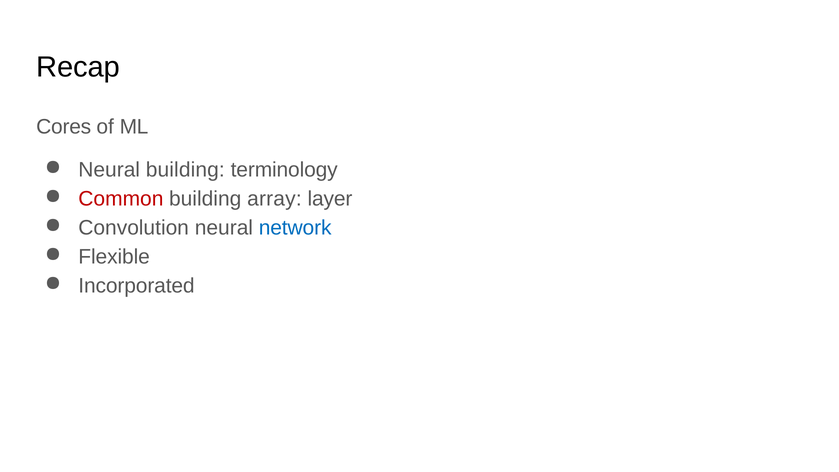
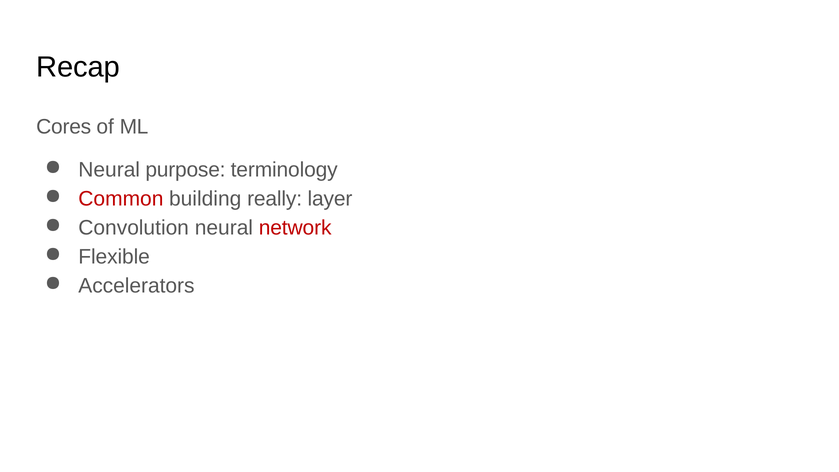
Neural building: building -> purpose (185, 170)
array: array -> really (275, 199)
network colour: blue -> red (295, 228)
Incorporated: Incorporated -> Accelerators (136, 286)
